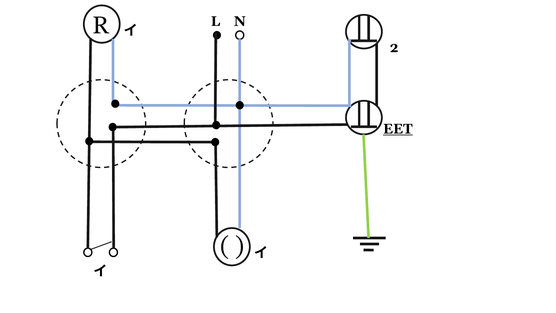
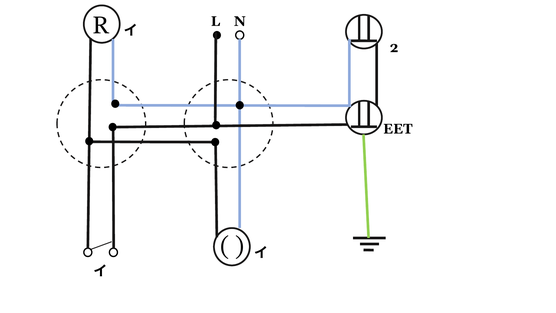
EET underline: present -> none (398, 129)
